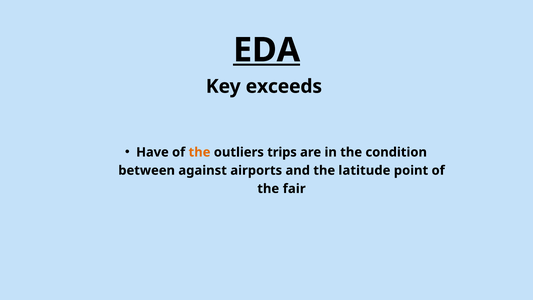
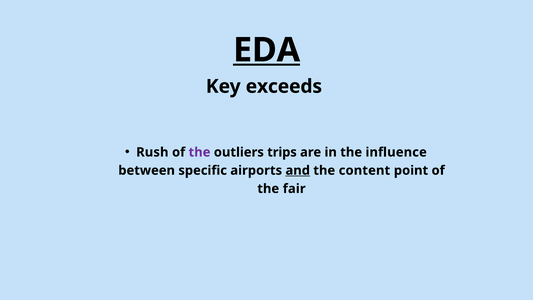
Have: Have -> Rush (152, 152)
the colour: orange -> purple (200, 152)
condition: condition -> influence (396, 152)
against: against -> specific (203, 170)
and underline: none -> present (298, 170)
latitude: latitude -> content (364, 170)
